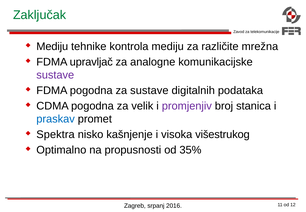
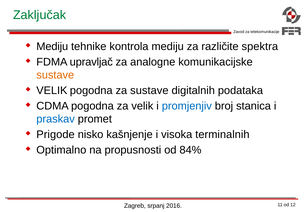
mrežna: mrežna -> spektra (260, 46)
sustave colour: purple -> orange (55, 75)
FDMA: FDMA -> VELIK (52, 90)
promjenjiv colour: purple -> blue (187, 106)
Spektra: Spektra -> Prigode (56, 134)
višestrukog: višestrukog -> terminalnih (222, 134)
35%: 35% -> 84% (190, 150)
